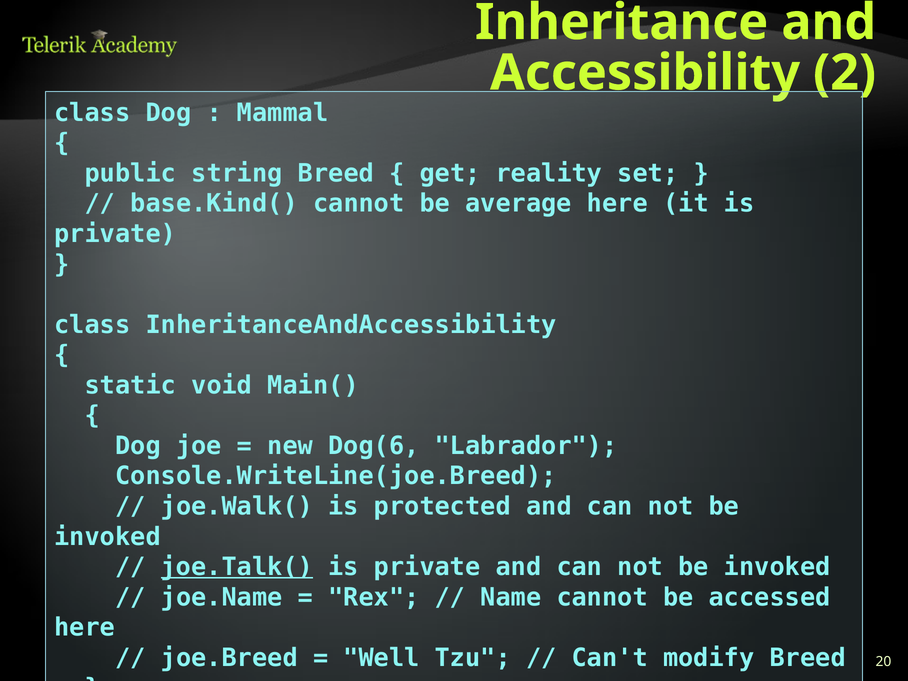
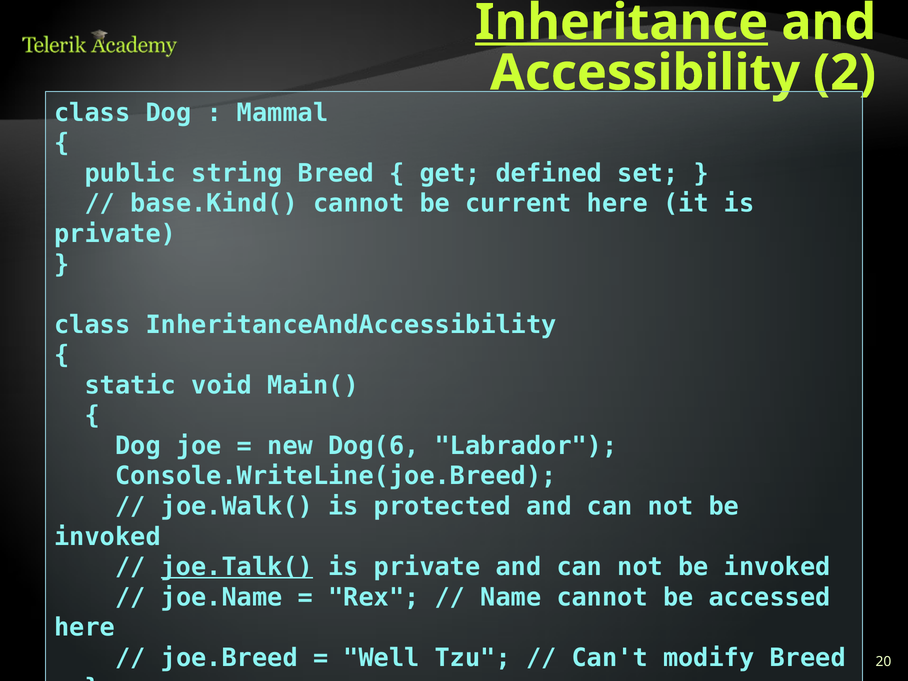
Inheritance underline: none -> present (622, 22)
reality: reality -> defined (549, 173)
average: average -> current (518, 204)
